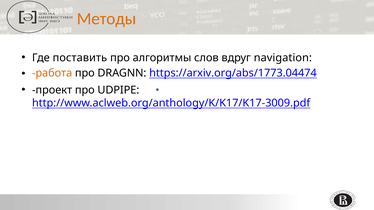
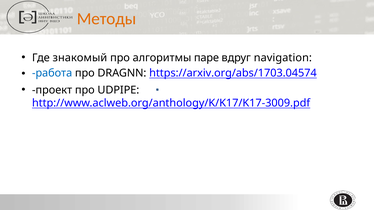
поставить: поставить -> знакомый (80, 58)
слов: слов -> паре (206, 58)
работа colour: orange -> blue (52, 73)
https://arxiv.org/abs/1773.04474: https://arxiv.org/abs/1773.04474 -> https://arxiv.org/abs/1703.04574 (233, 73)
